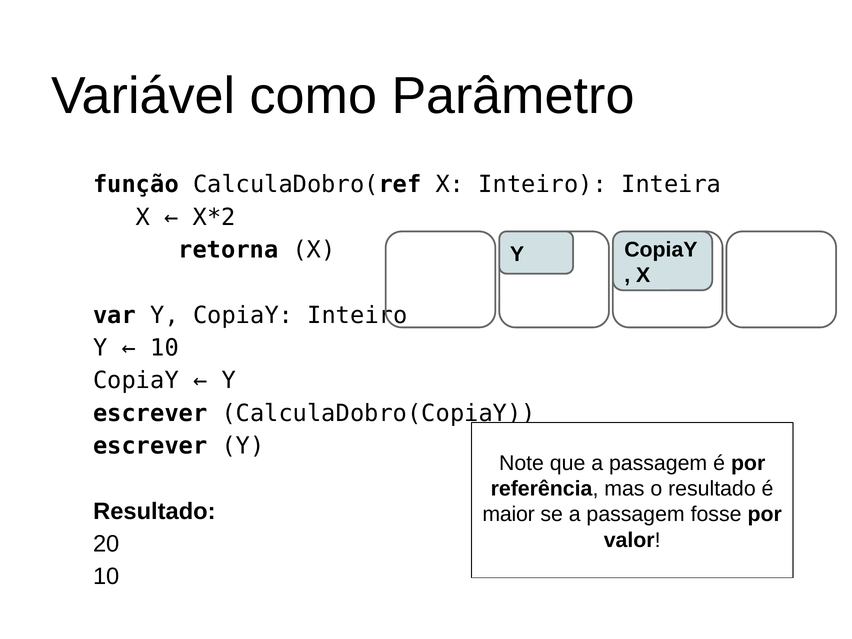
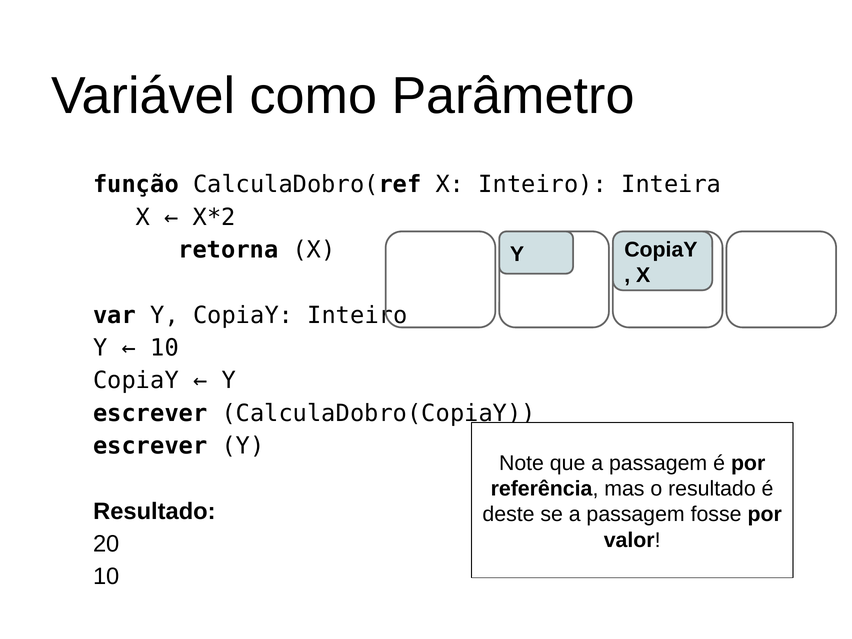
maior: maior -> deste (509, 514)
